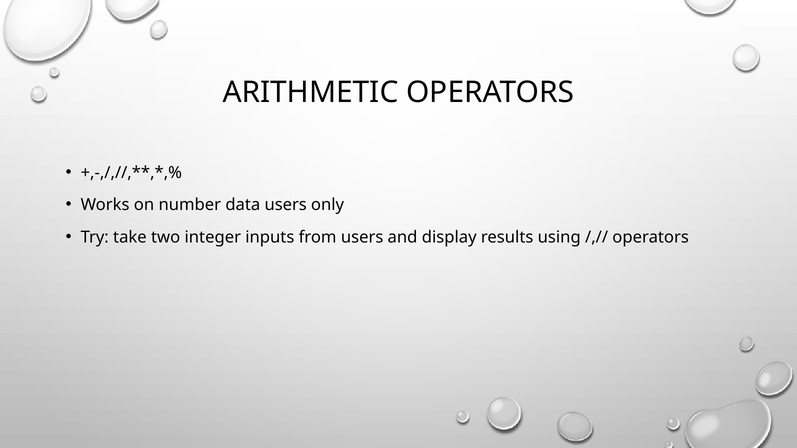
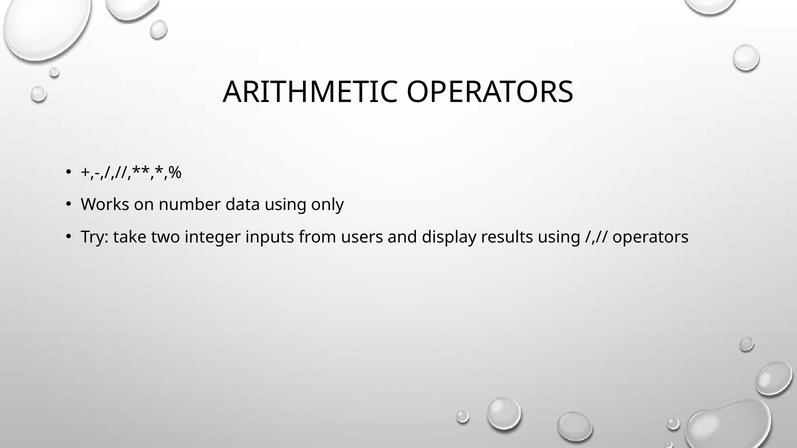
data users: users -> using (286, 205)
